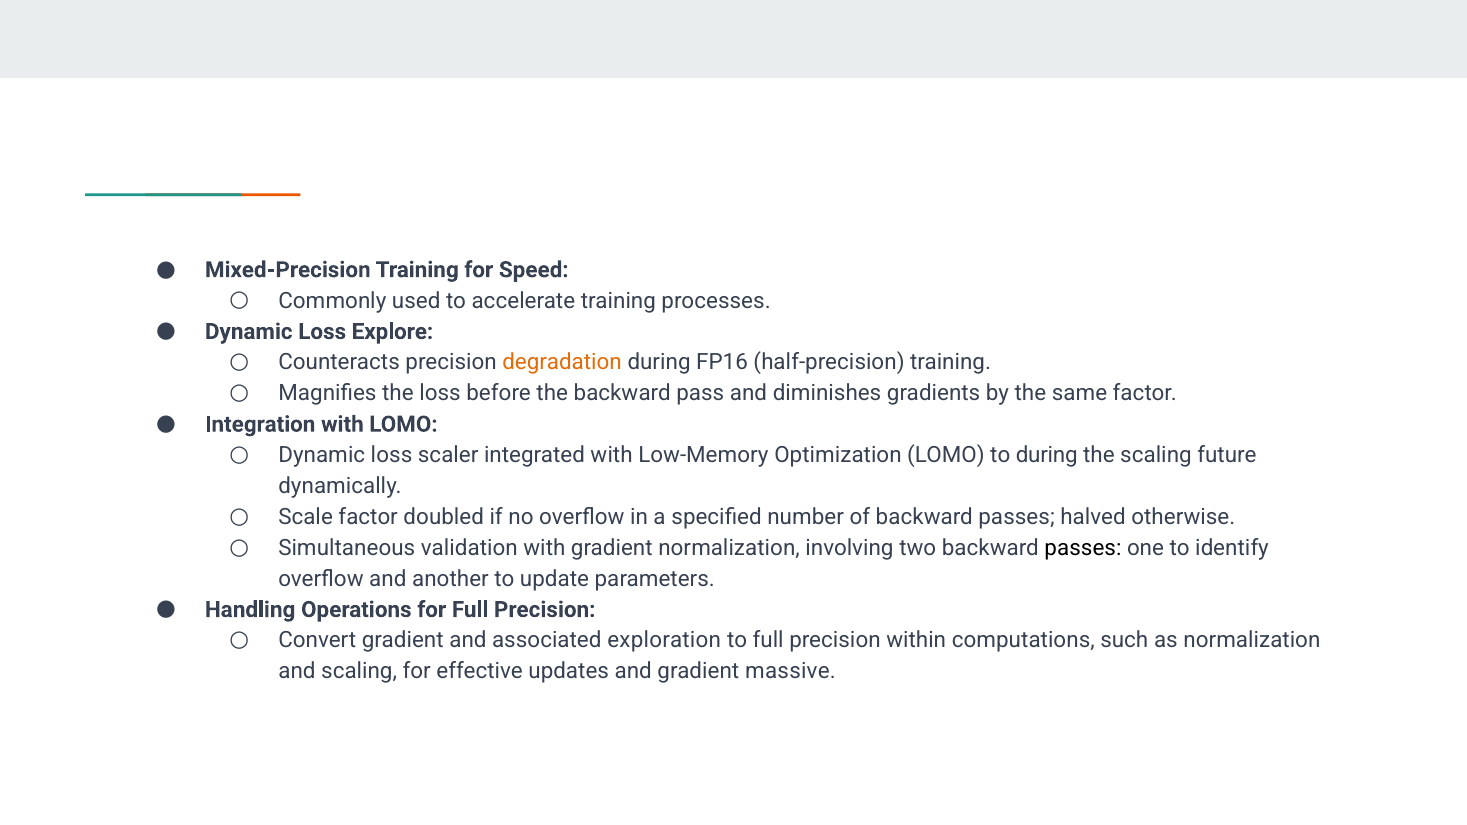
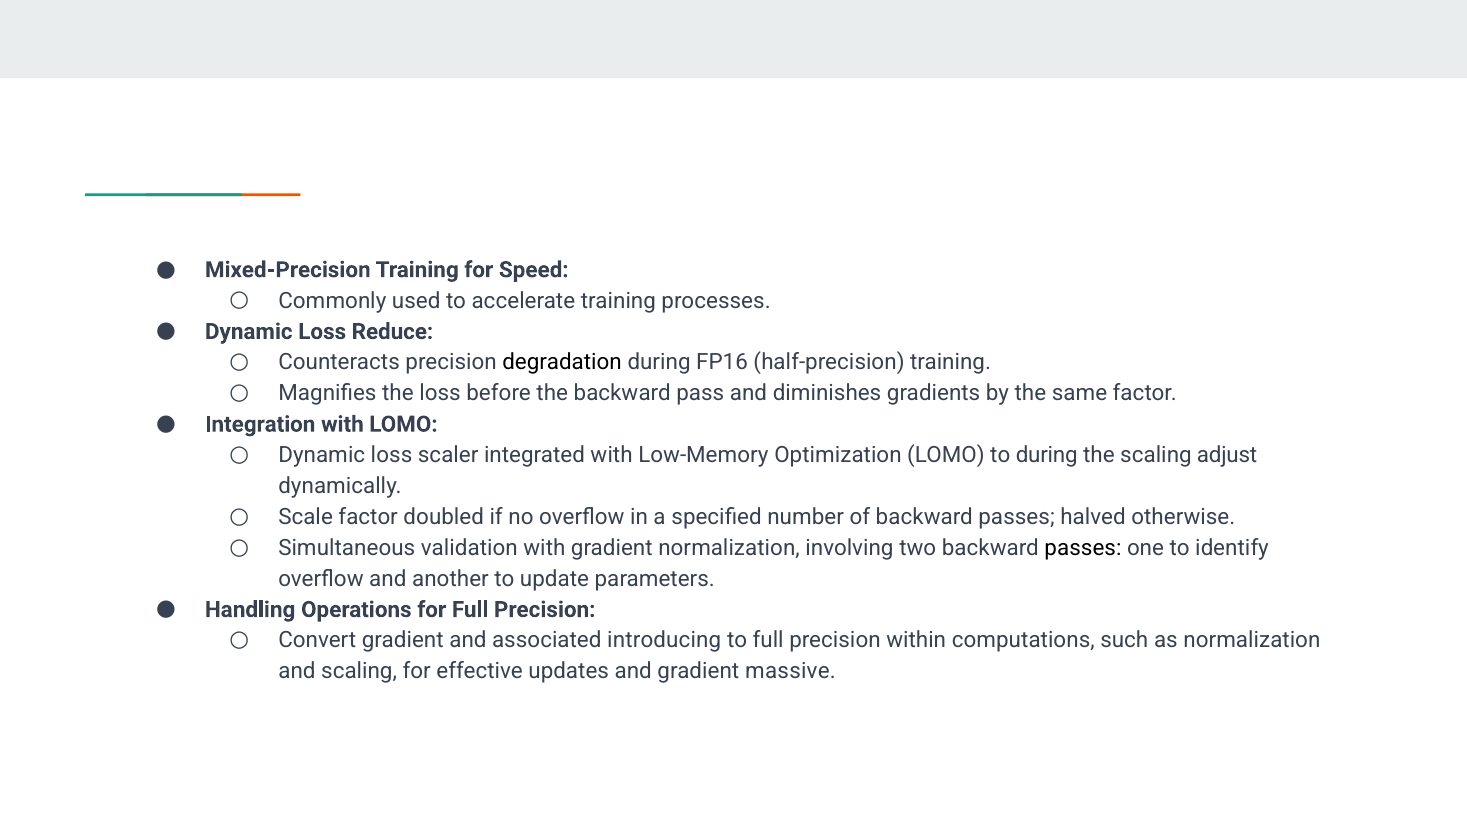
Explore: Explore -> Reduce (392, 332)
degradation colour: orange -> black (562, 363)
future: future -> adjust (1227, 455)
exploration: exploration -> introducing (664, 641)
